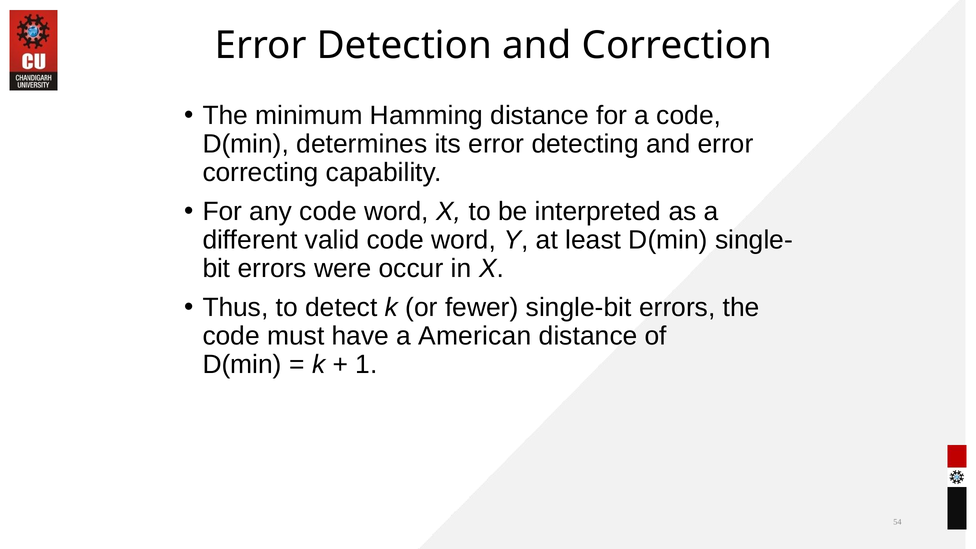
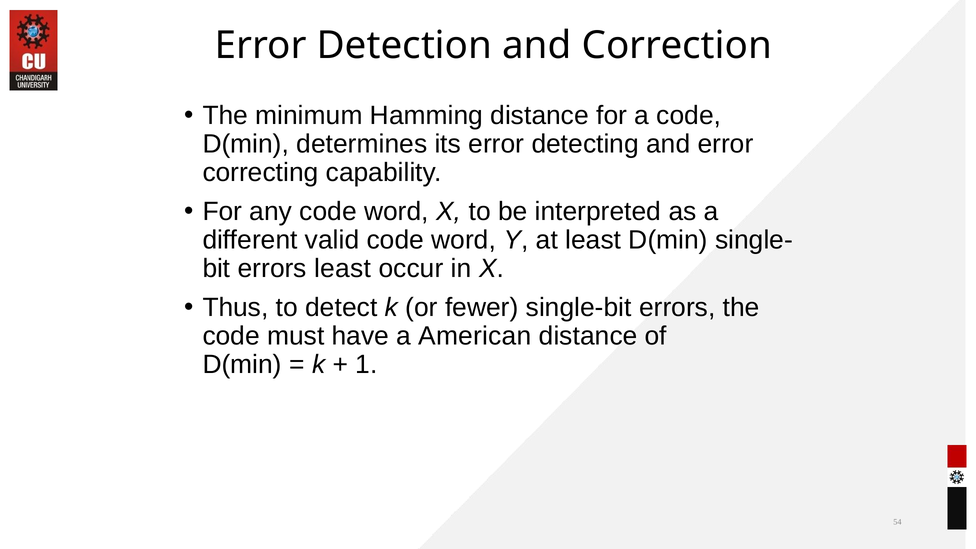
errors were: were -> least (343, 269)
